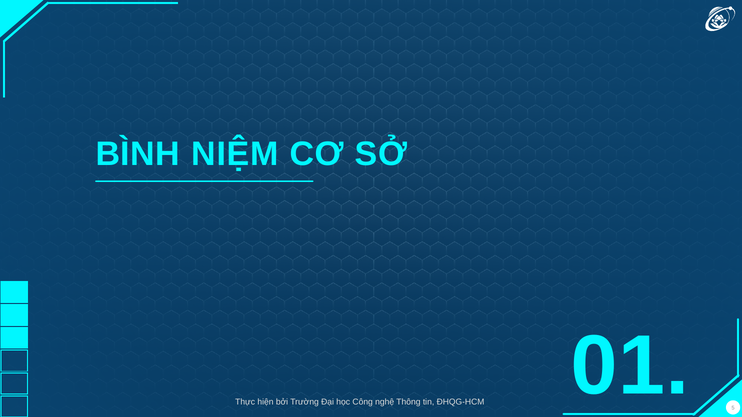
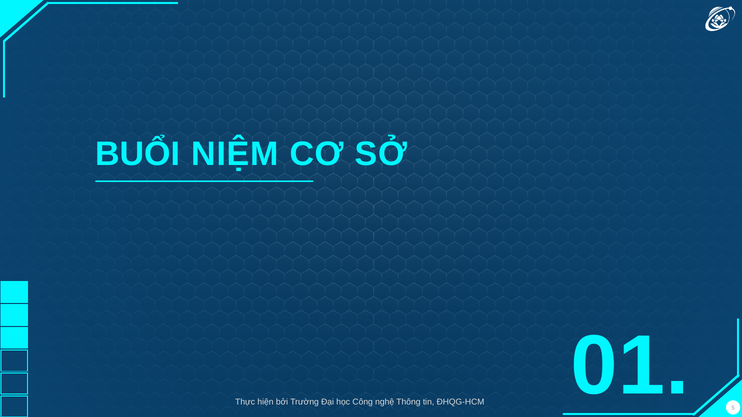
BÌNH: BÌNH -> BUỔI (138, 154)
